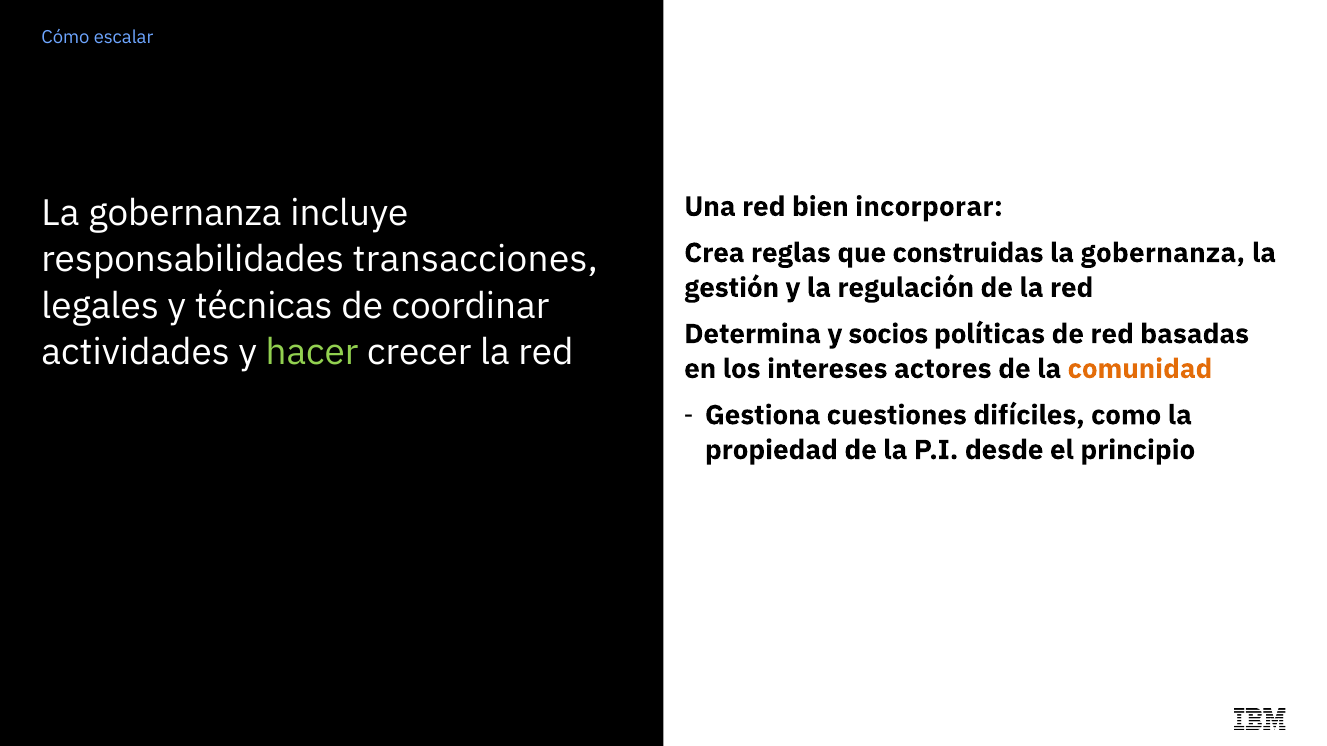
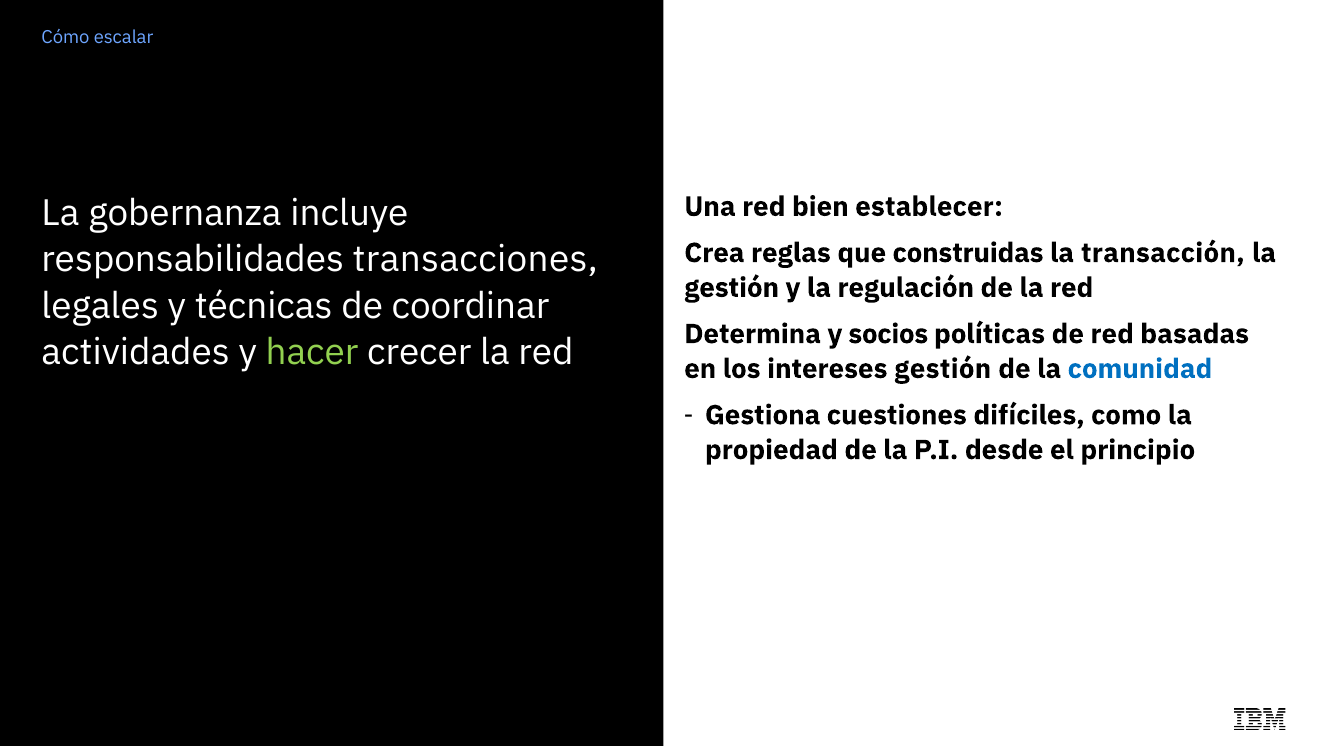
incorporar: incorporar -> establecer (929, 207)
gobernanza: gobernanza -> transacción (1163, 253)
intereses actores: actores -> gestión (943, 369)
comunidad colour: orange -> blue (1140, 369)
